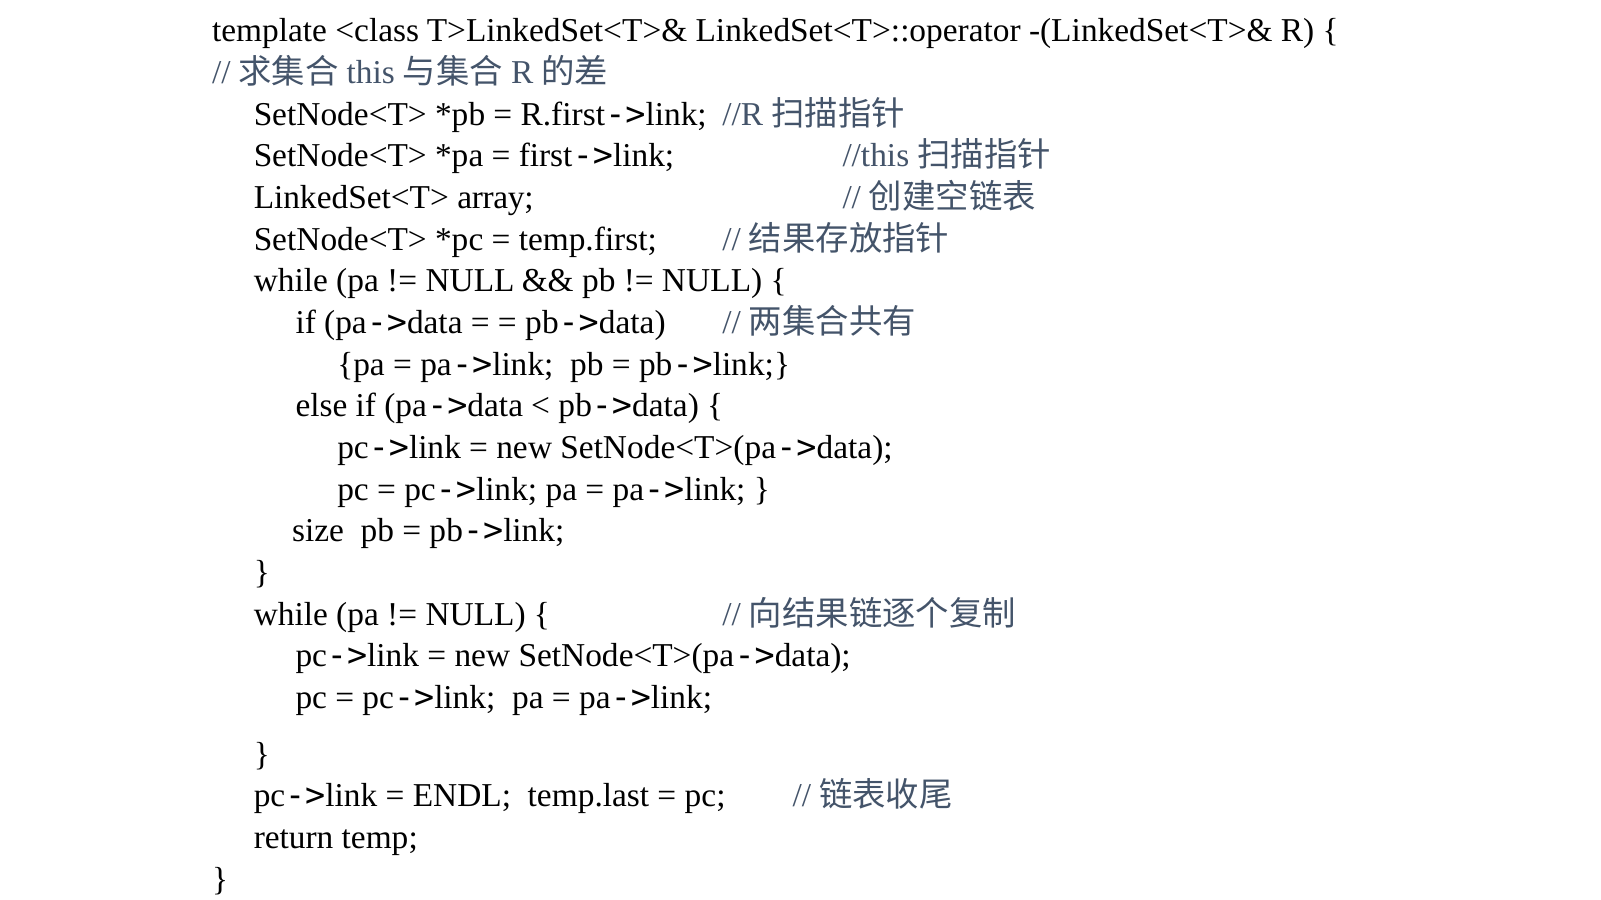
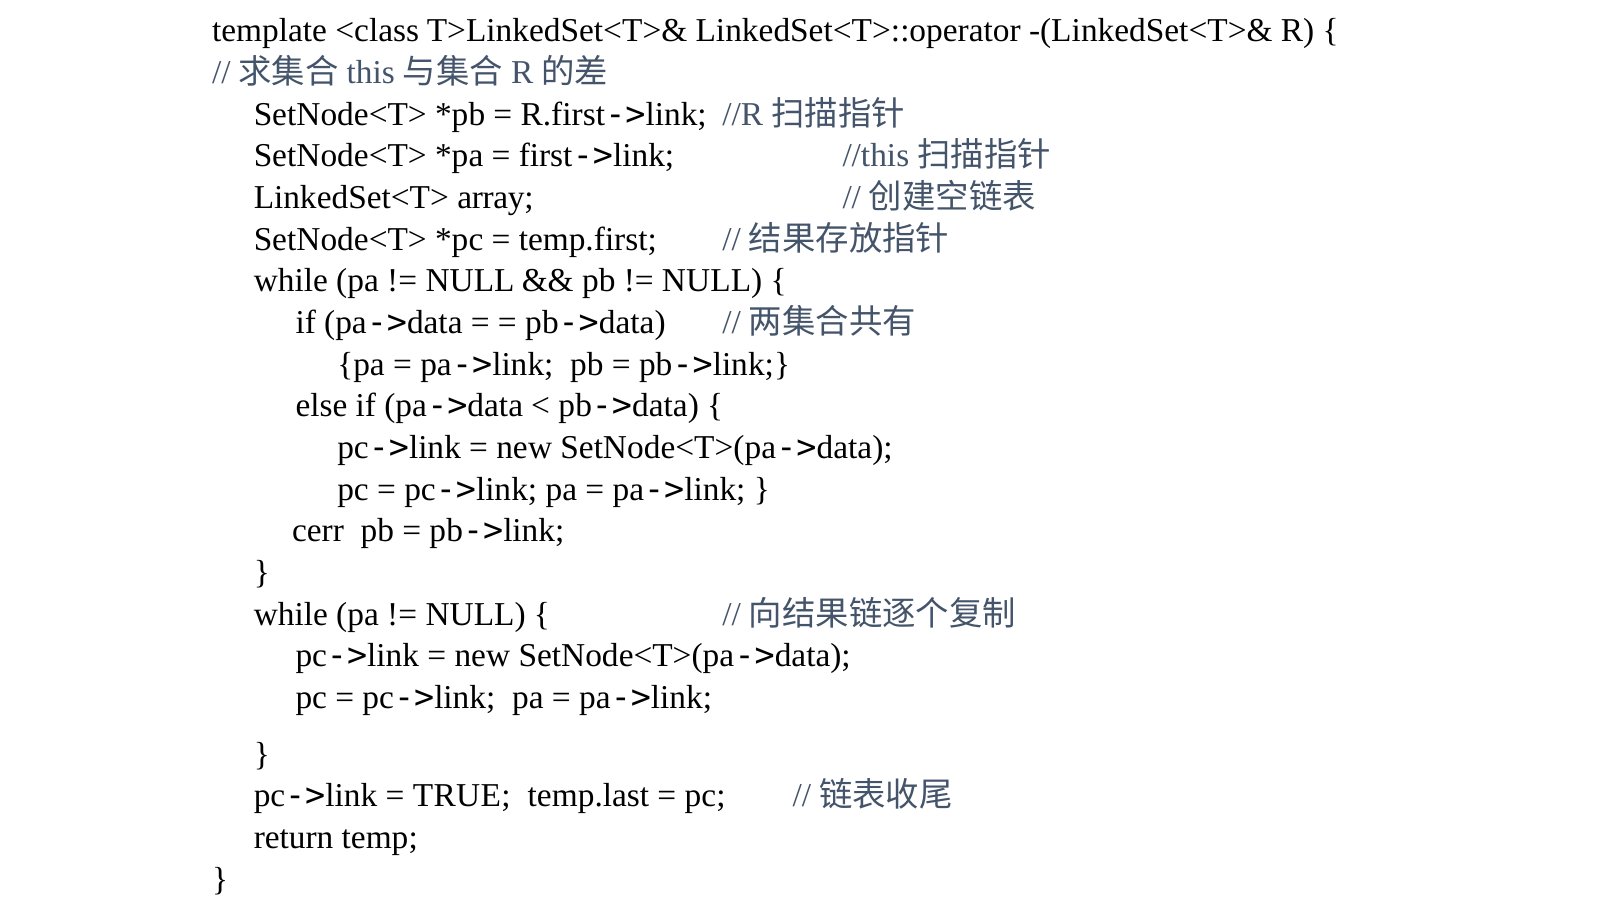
size: size -> cerr (318, 531)
ENDL: ENDL -> TRUE (462, 796)
